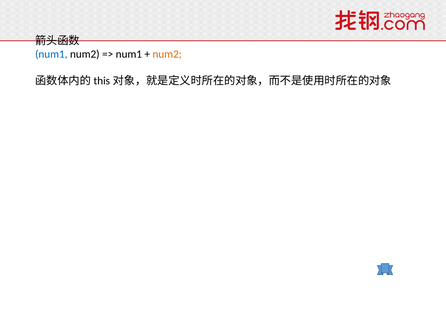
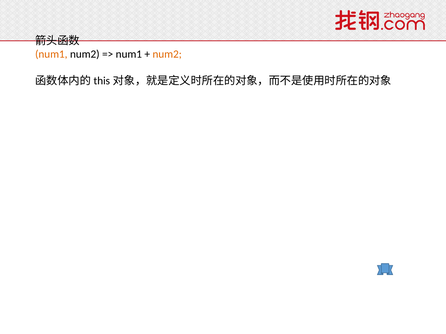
num1 colour: blue -> orange (51, 54)
